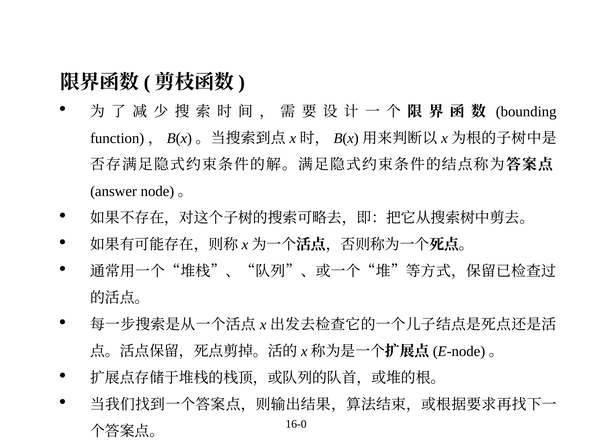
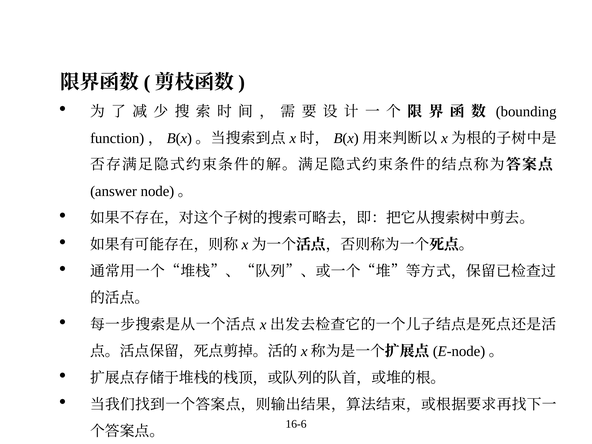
16-0: 16-0 -> 16-6 (296, 424)
